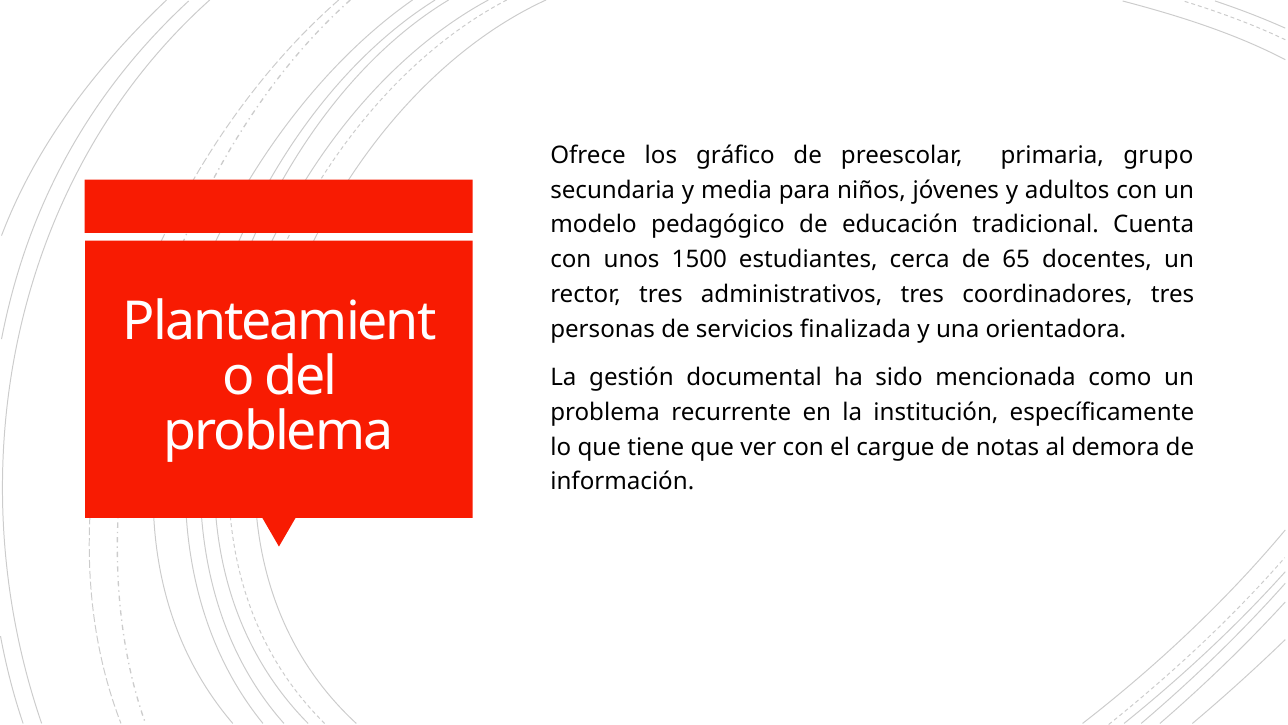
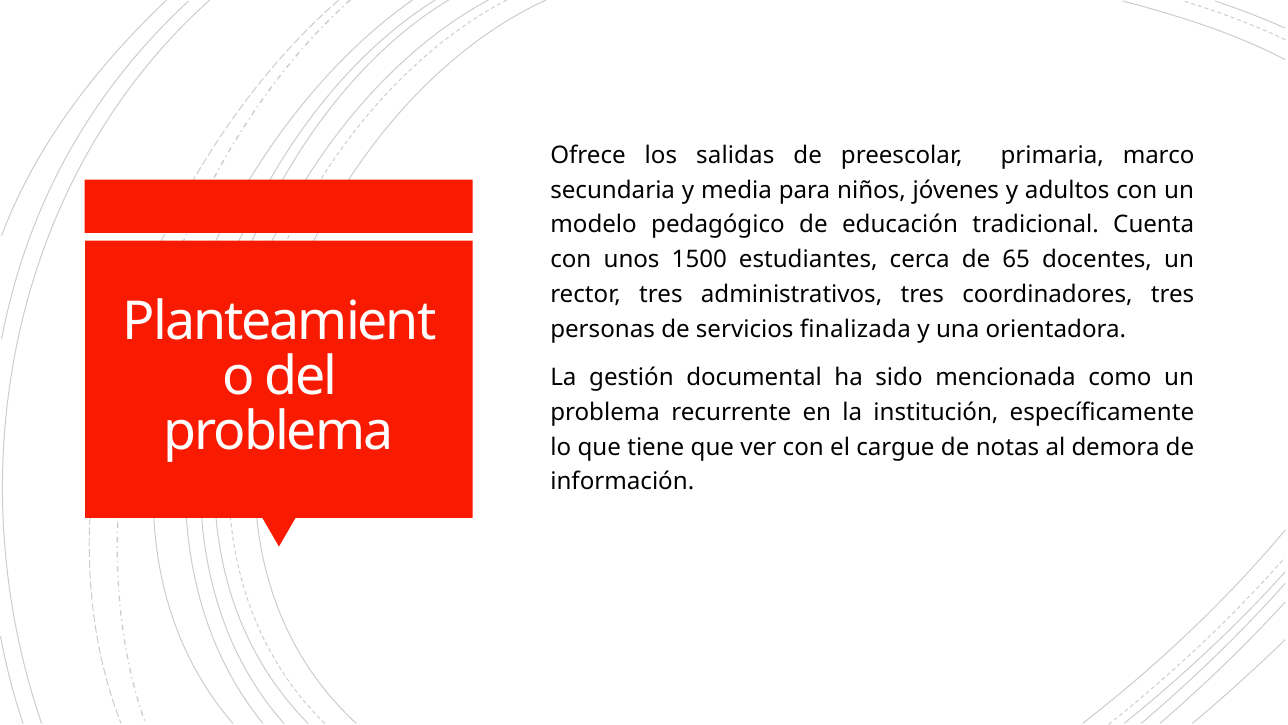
gráfico: gráfico -> salidas (735, 155)
grupo: grupo -> marco (1159, 155)
